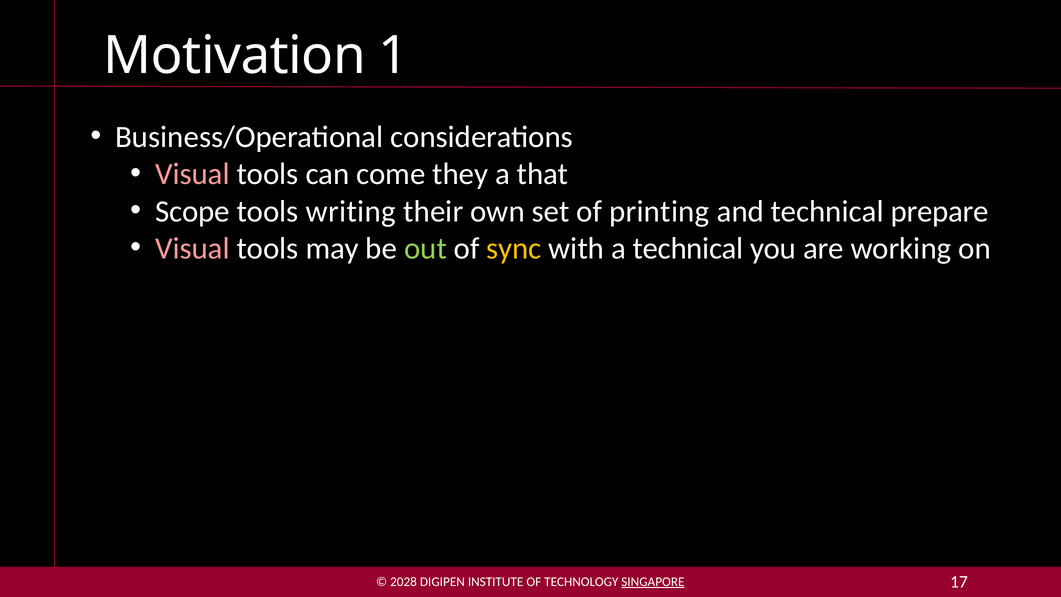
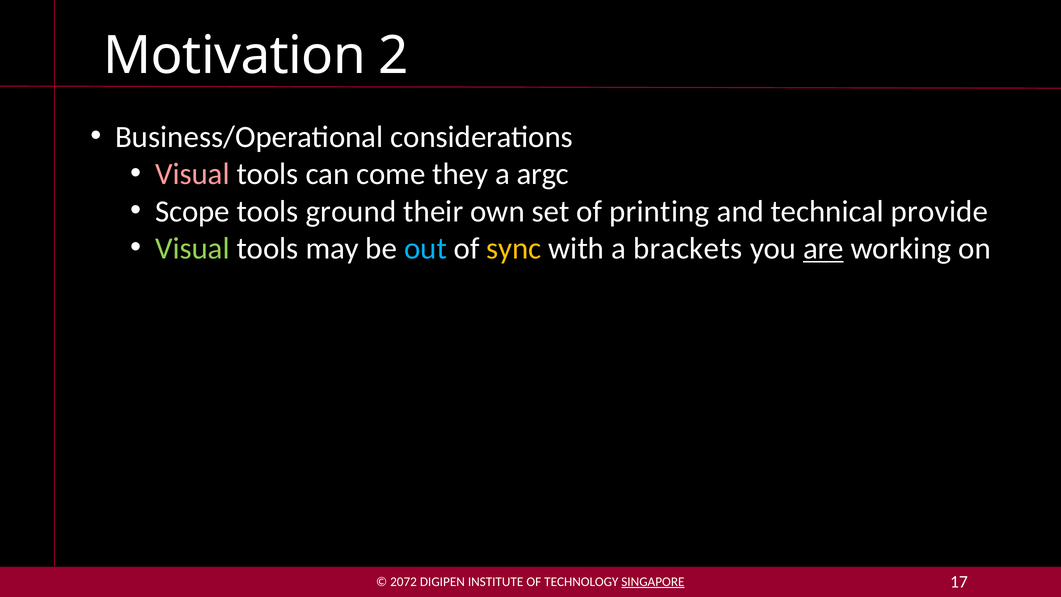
1: 1 -> 2 (394, 56)
that: that -> argc (543, 174)
writing: writing -> ground (351, 211)
prepare: prepare -> provide (939, 211)
Visual colour: pink -> light green (192, 248)
out colour: light green -> light blue (425, 248)
a technical: technical -> brackets (688, 248)
are underline: none -> present (823, 248)
2028: 2028 -> 2072 (404, 582)
